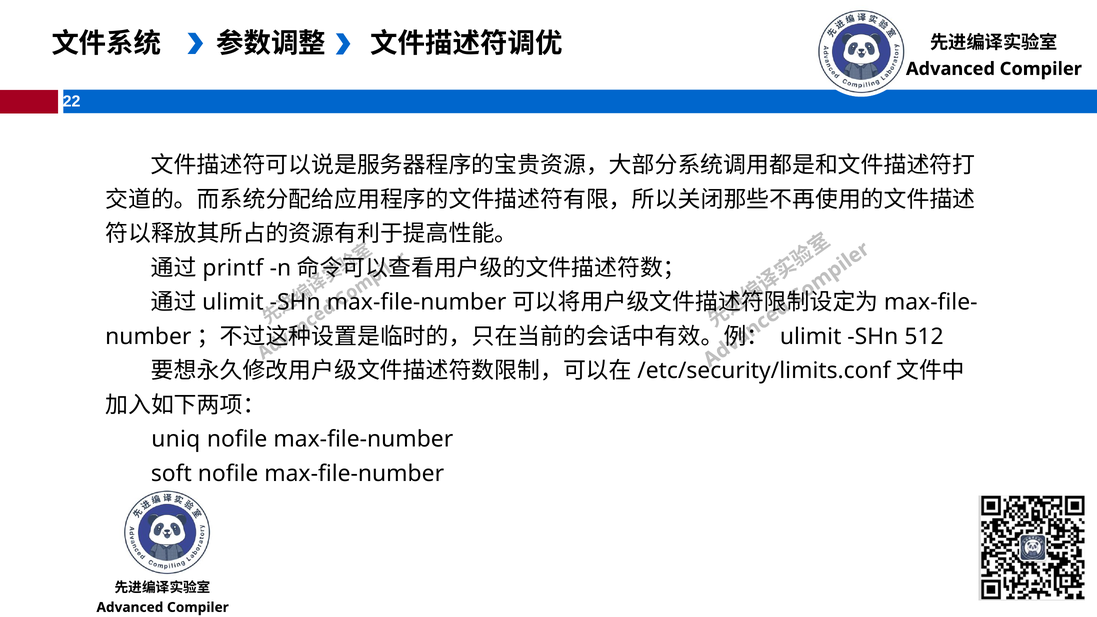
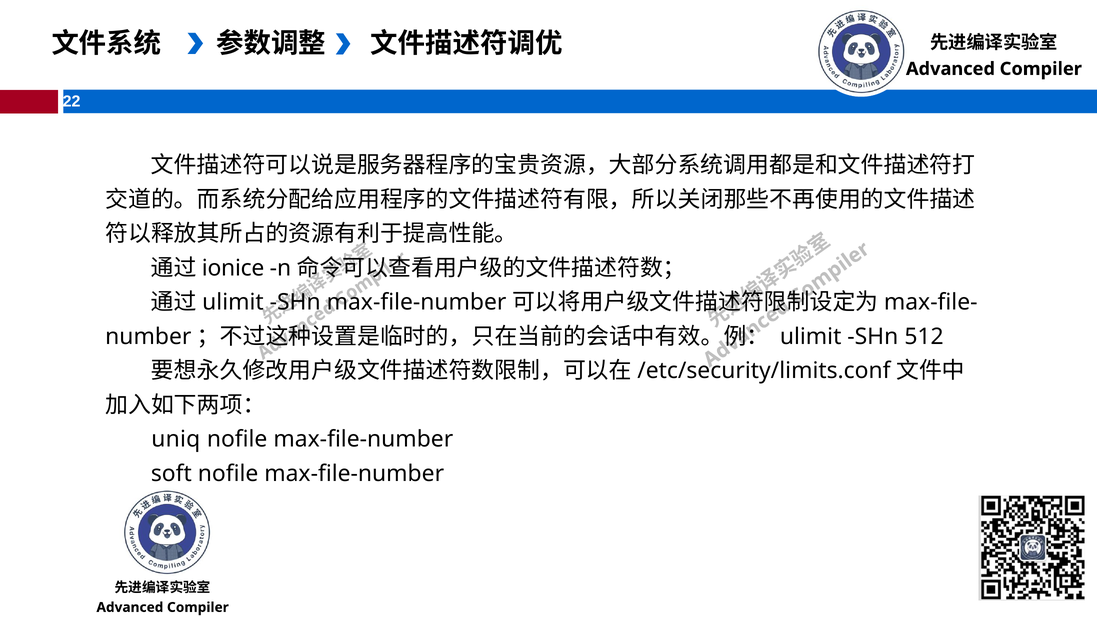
printf: printf -> ionice (233, 268)
